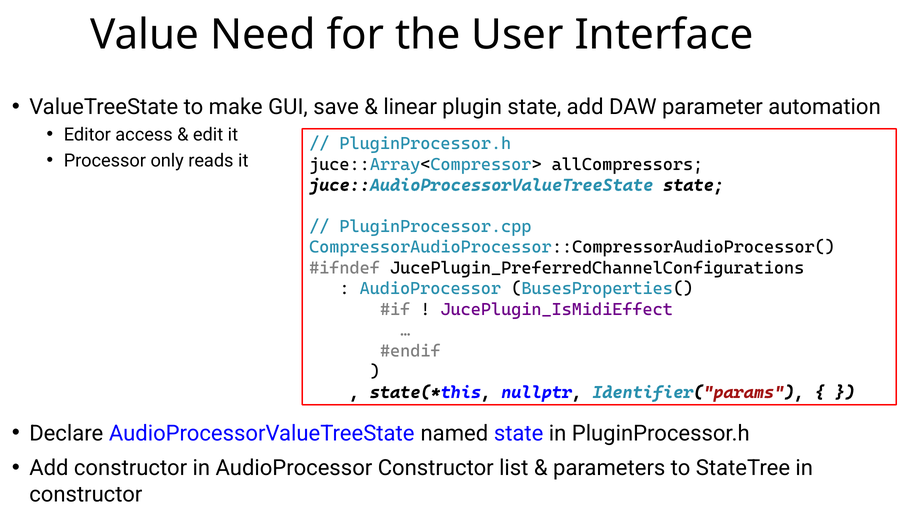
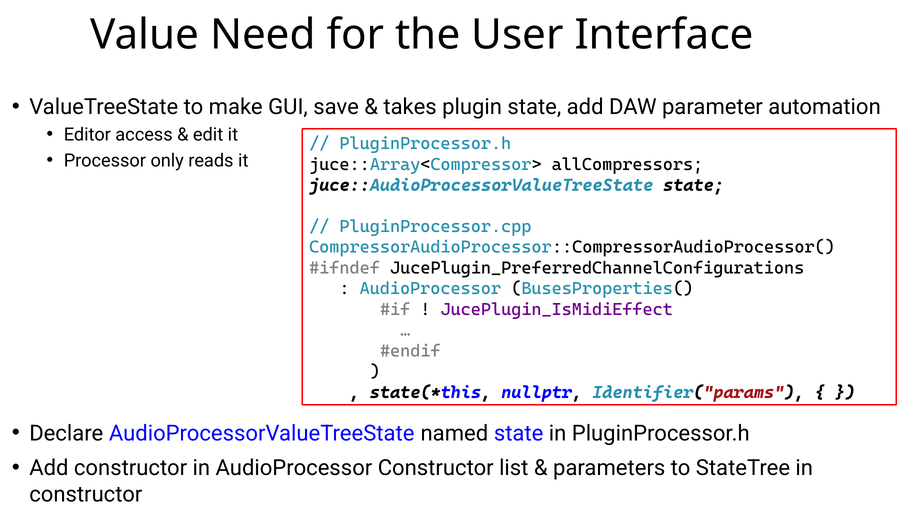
linear: linear -> takes (410, 107)
